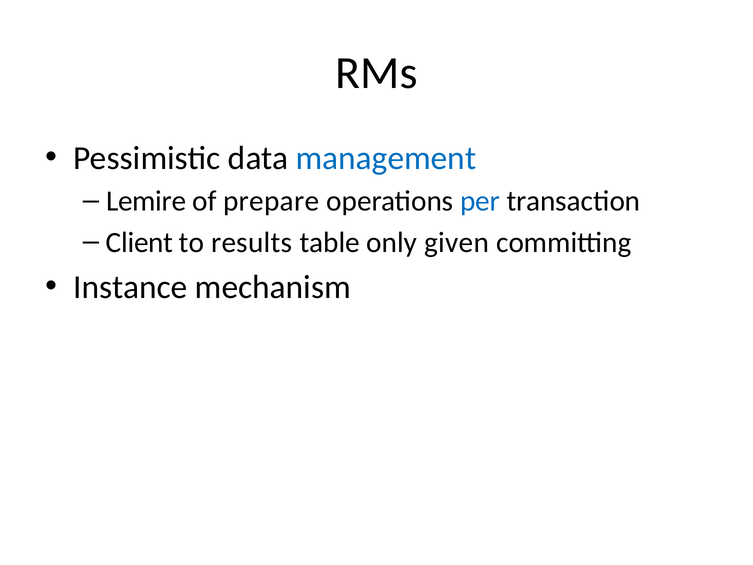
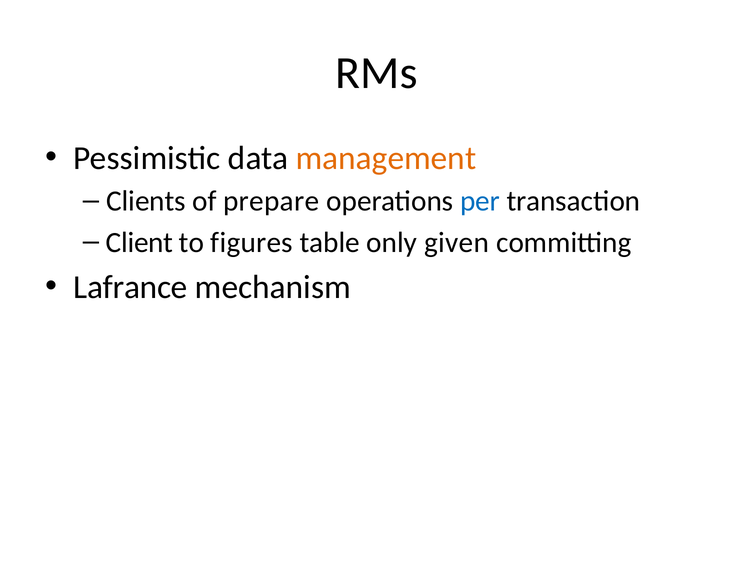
management colour: blue -> orange (386, 158)
Lemire: Lemire -> Clients (146, 201)
results: results -> figures (252, 242)
Instance: Instance -> Lafrance (130, 287)
